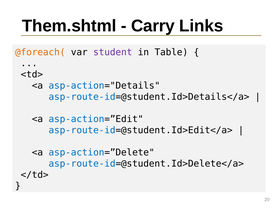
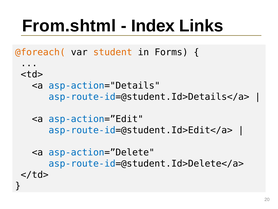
Them.shtml: Them.shtml -> From.shtml (69, 26)
Carry: Carry -> Index (153, 26)
student colour: purple -> orange (113, 52)
Table: Table -> Forms (171, 52)
